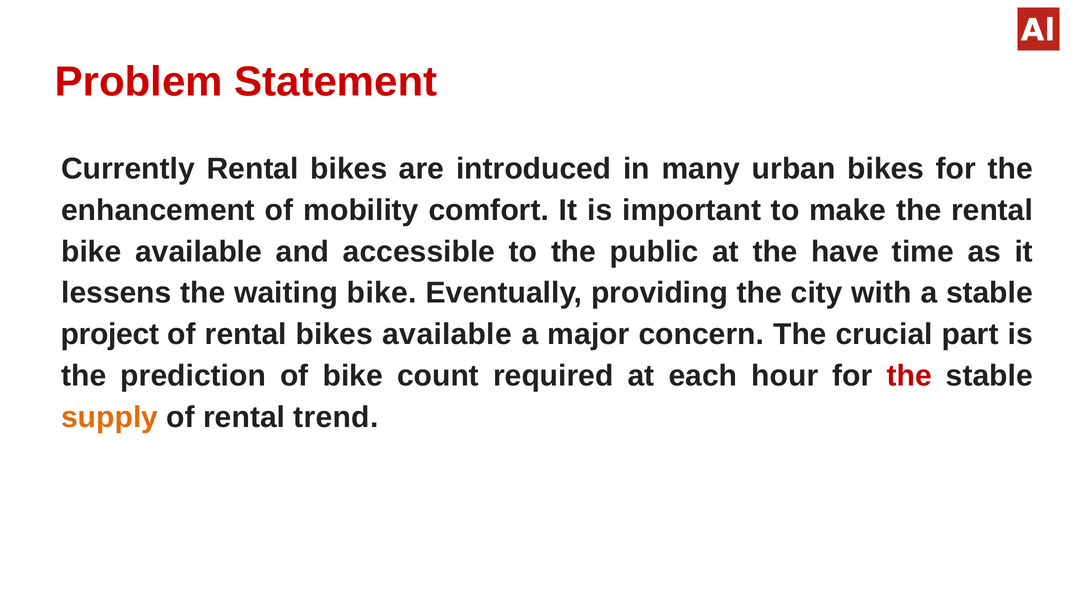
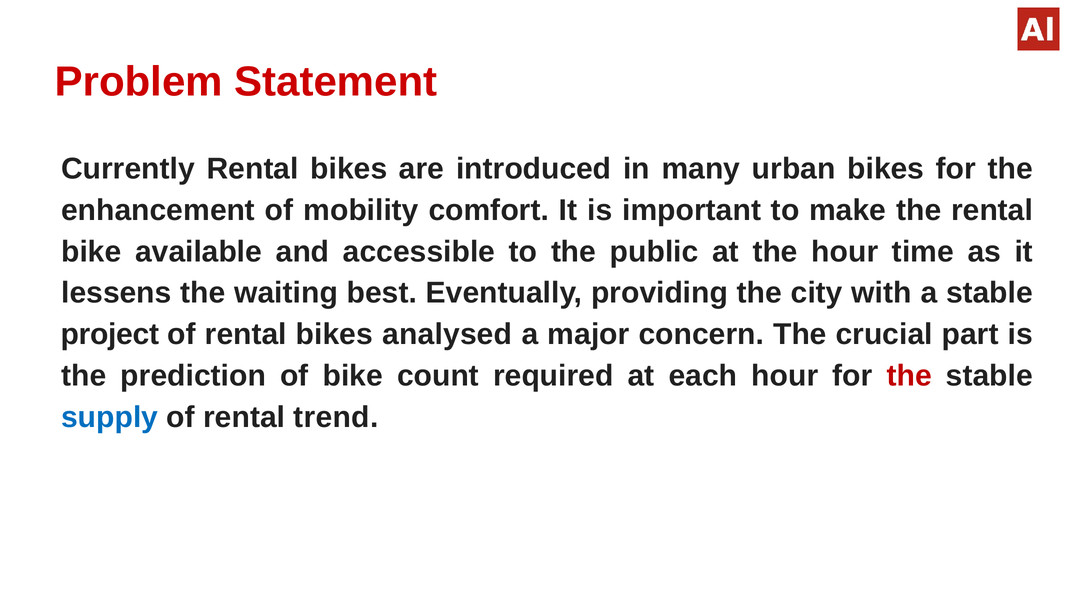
the have: have -> hour (845, 252)
waiting bike: bike -> best (382, 293)
bikes available: available -> analysed (447, 335)
supply colour: orange -> blue (110, 418)
